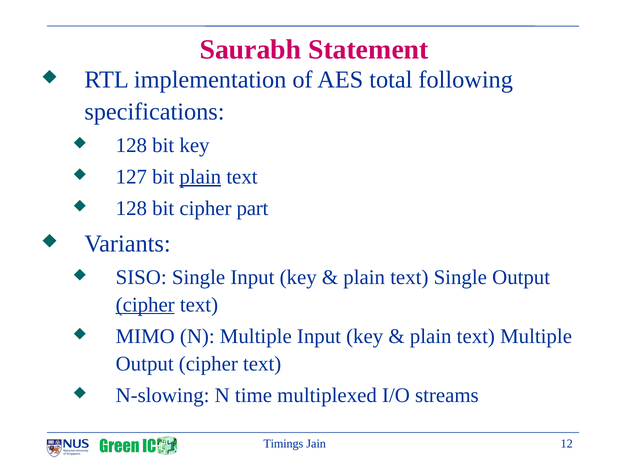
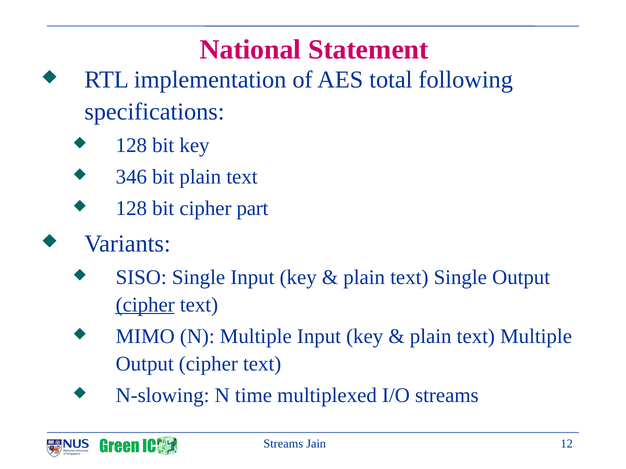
Saurabh: Saurabh -> National (250, 49)
127: 127 -> 346 (131, 177)
plain underline: present -> none (200, 177)
Timings: Timings -> Streams (283, 444)
